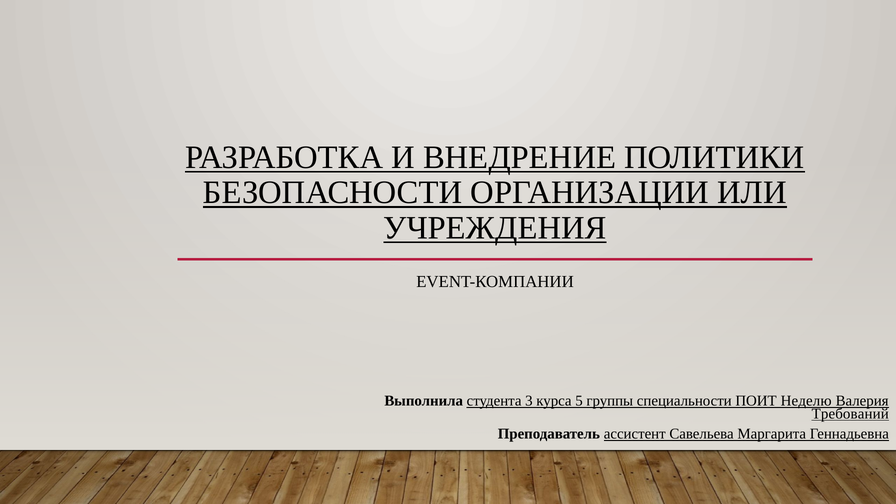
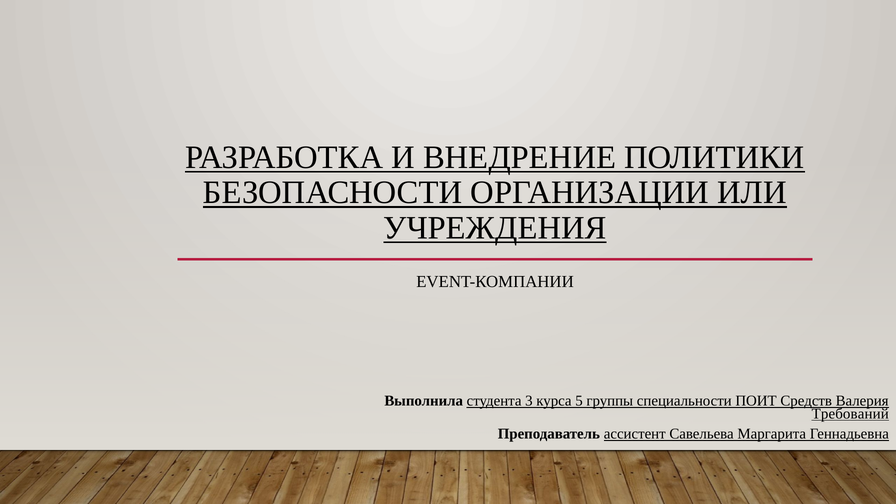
Неделю: Неделю -> Средств (806, 401)
